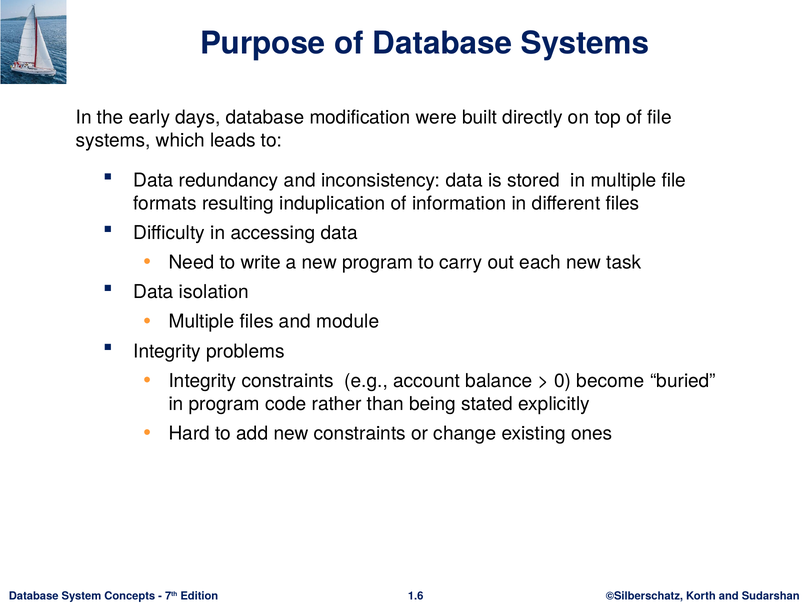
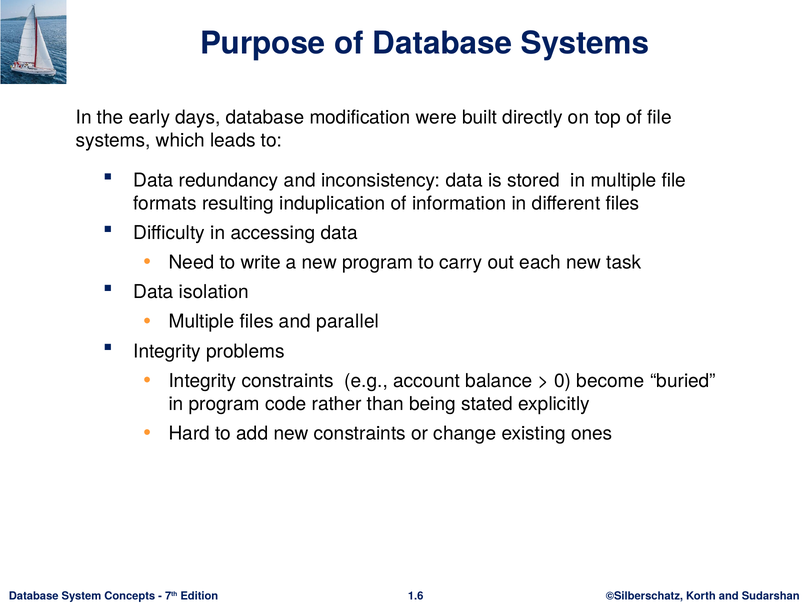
module: module -> parallel (348, 322)
